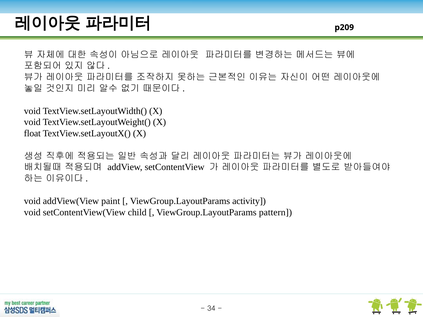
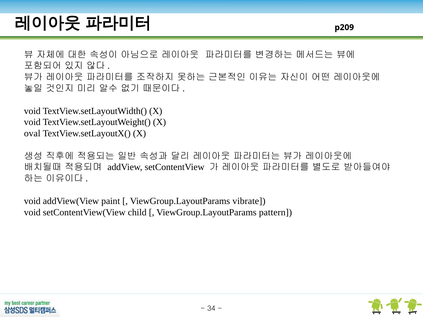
float: float -> oval (32, 134)
activity: activity -> vibrate (249, 201)
